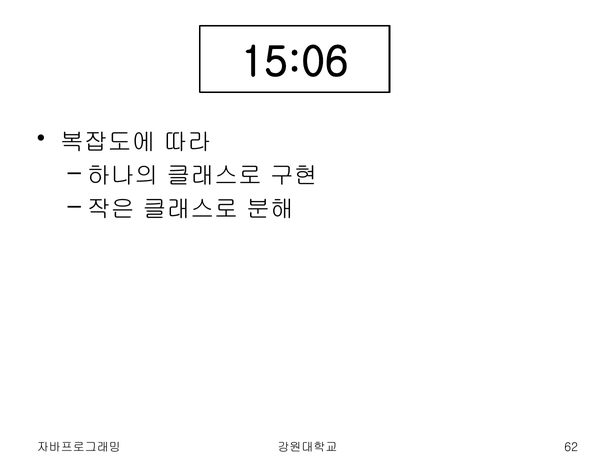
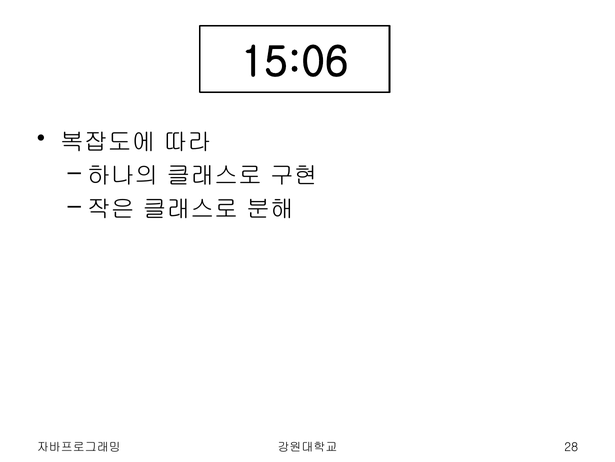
62: 62 -> 28 (571, 447)
